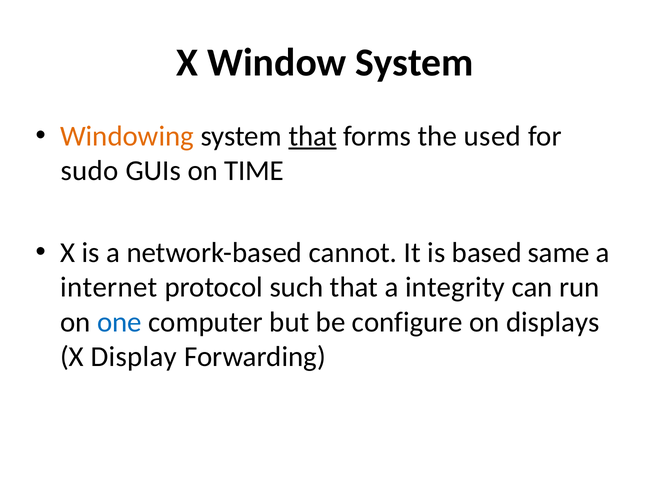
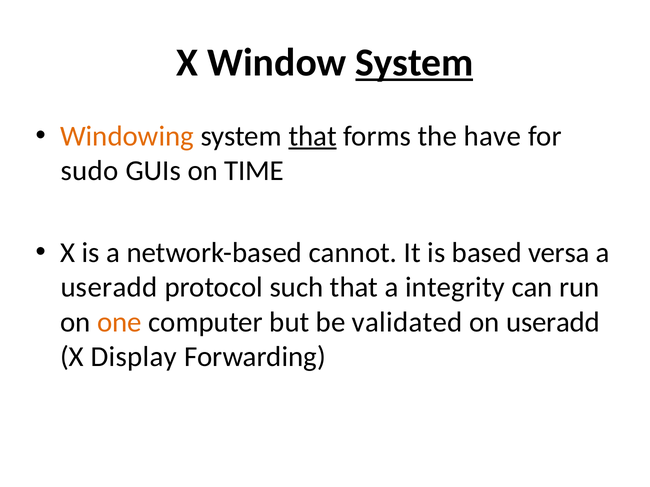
System underline: none -> present (414, 63)
used: used -> have (492, 136)
same: same -> versa (559, 253)
internet: internet -> useradd (109, 288)
one colour: blue -> orange (119, 322)
configure: configure -> validated (407, 322)
on displays: displays -> useradd (553, 322)
